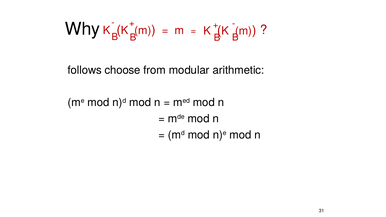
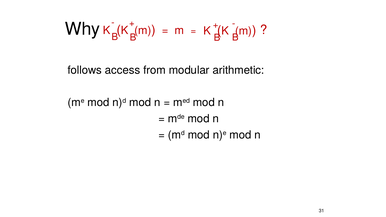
choose: choose -> access (122, 70)
